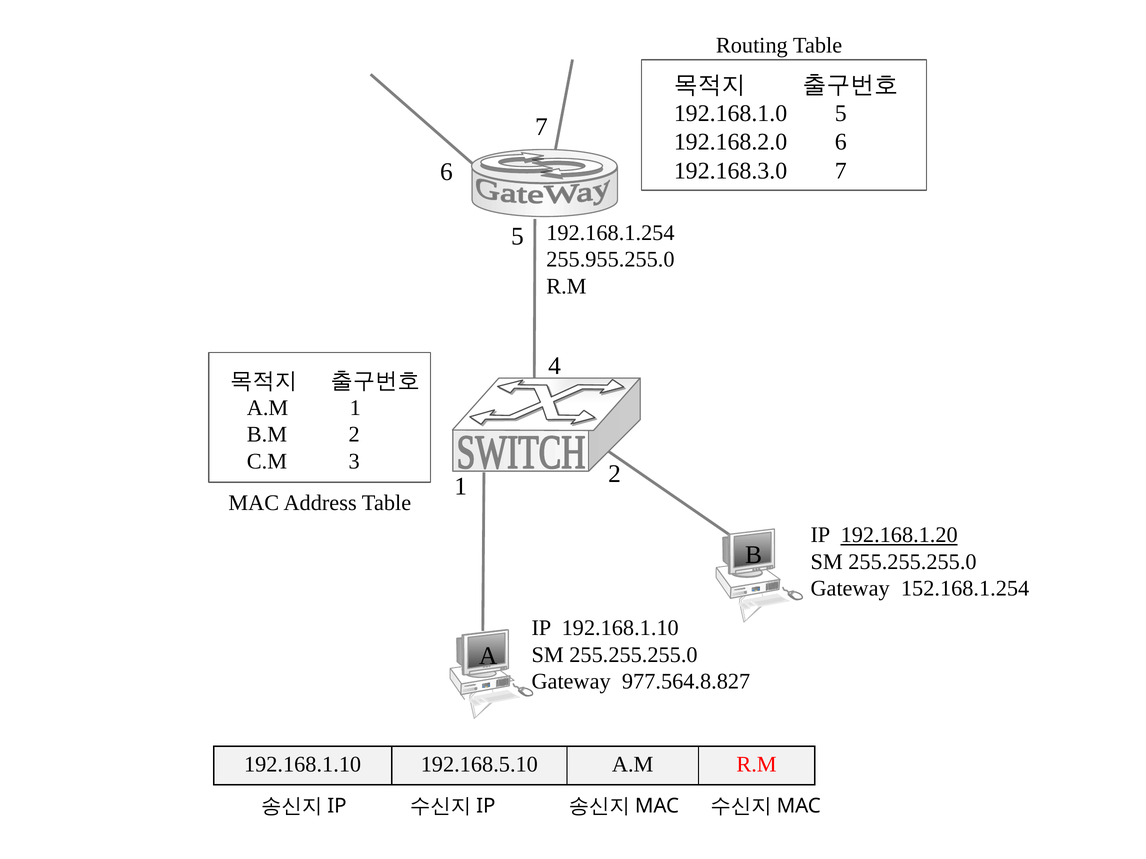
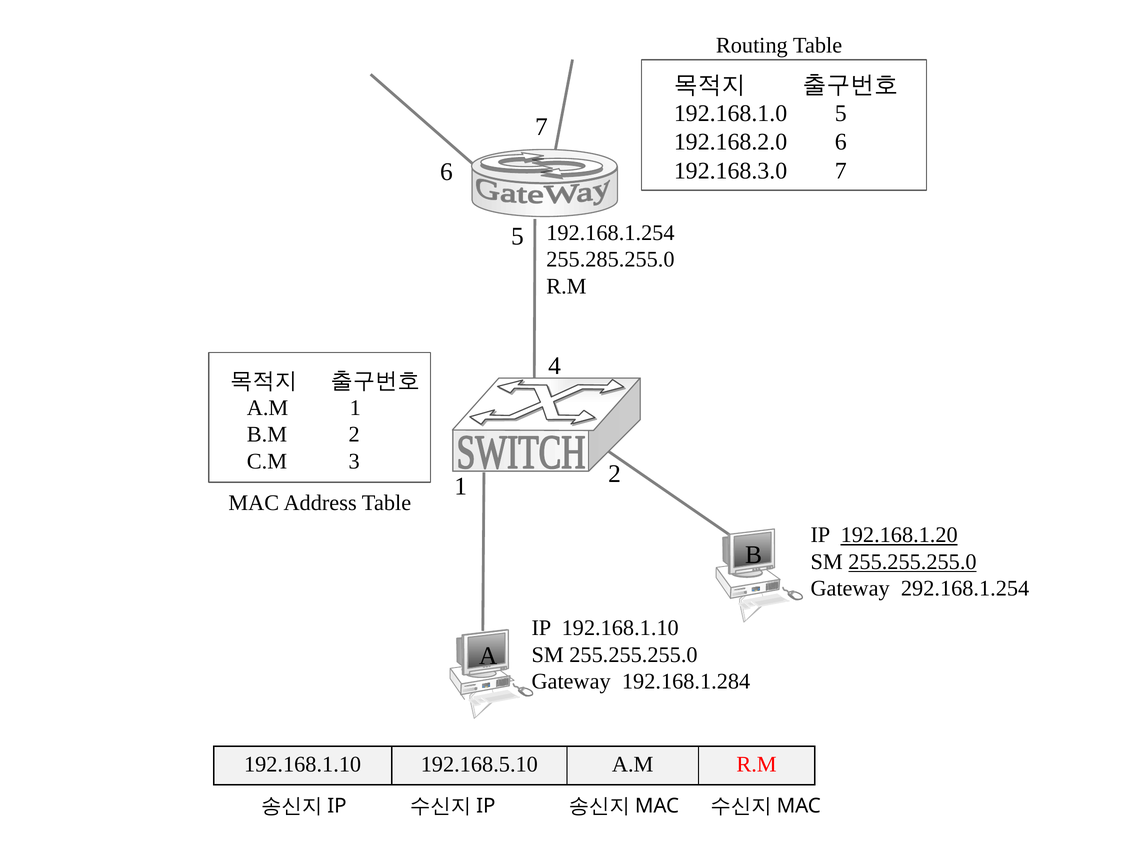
255.955.255.0: 255.955.255.0 -> 255.285.255.0 (610, 260)
255.255.255.0 underline: none -> present (912, 562)
152.168.1.254: 152.168.1.254 -> 292.168.1.254 (965, 589)
977.564.8.827: 977.564.8.827 -> 192.168.1.284 (686, 682)
